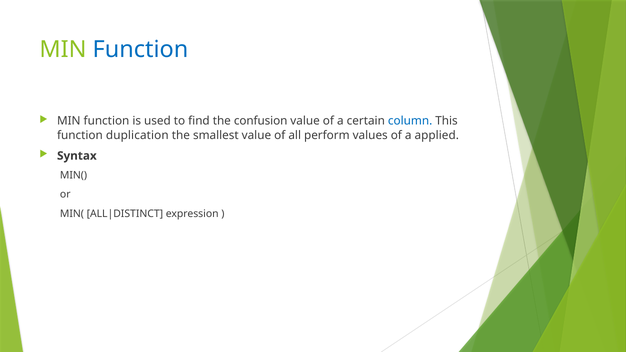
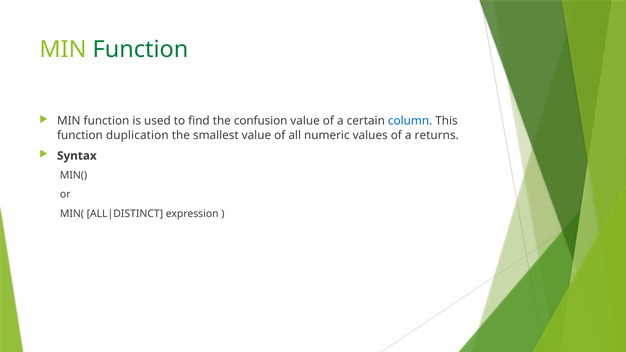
Function colour: blue -> green (140, 49)
perform: perform -> numeric (327, 135)
applied: applied -> returns (437, 135)
